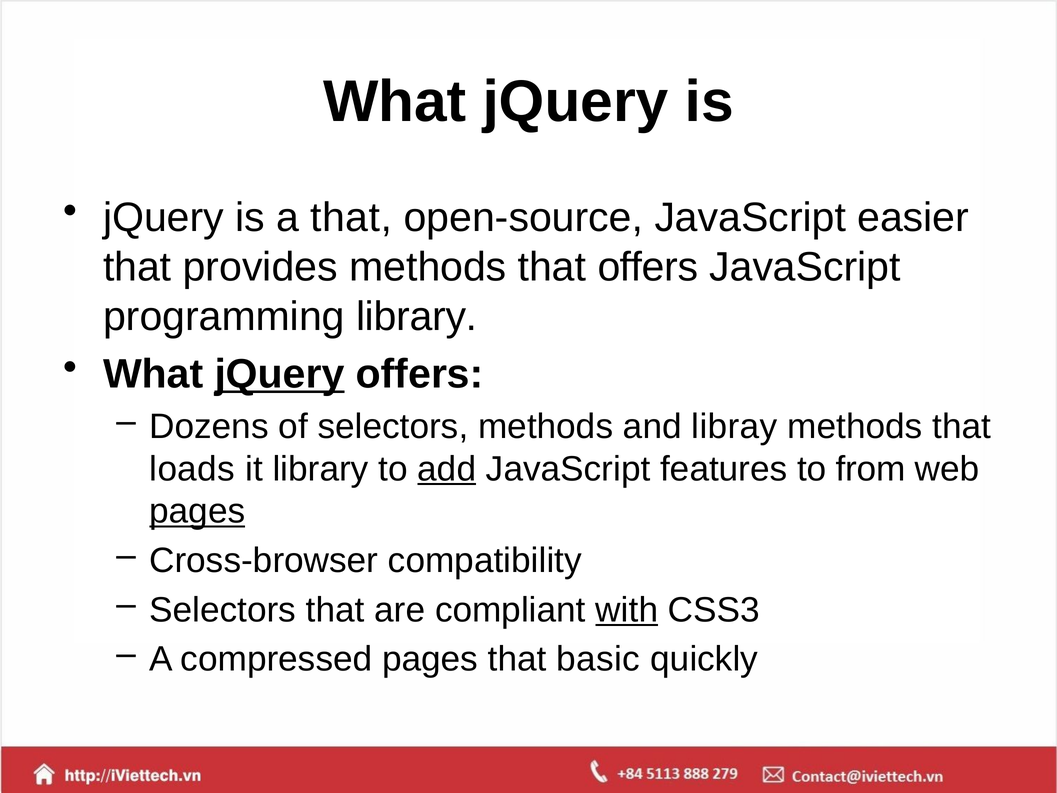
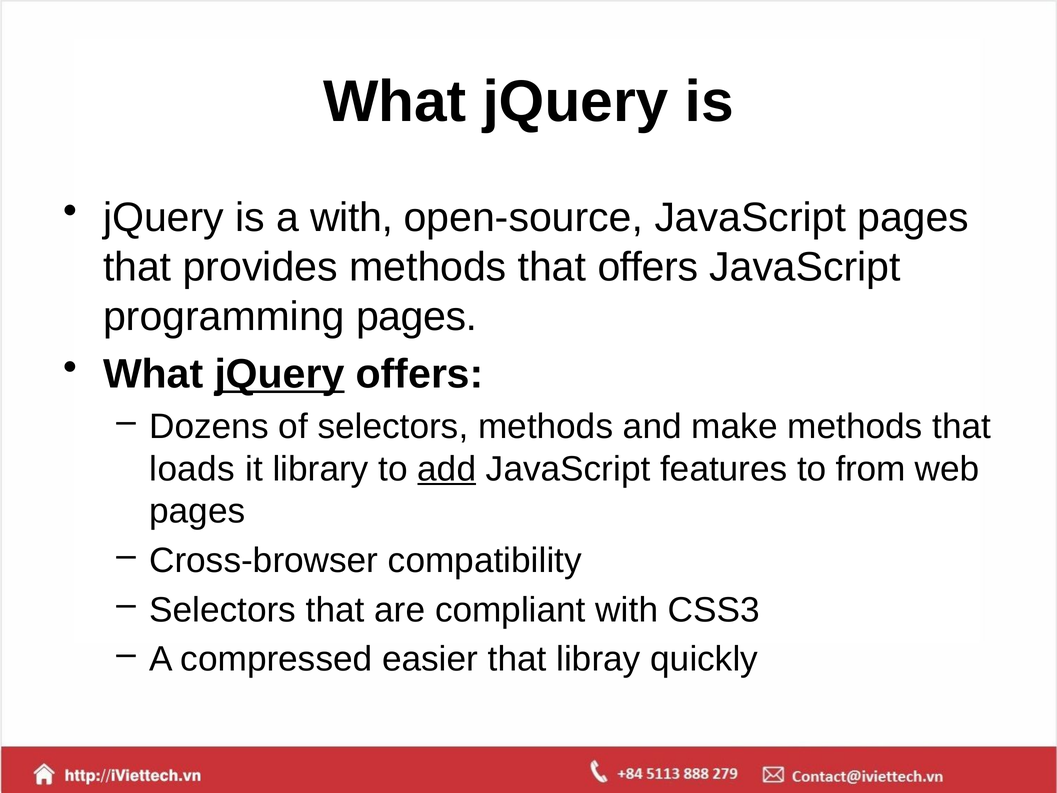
a that: that -> with (352, 218)
JavaScript easier: easier -> pages (913, 218)
programming library: library -> pages (417, 317)
libray: libray -> make (735, 427)
pages underline: present -> none (197, 511)
with underline: present -> none (627, 610)
compressed pages: pages -> easier (430, 659)
basic: basic -> libray (598, 659)
